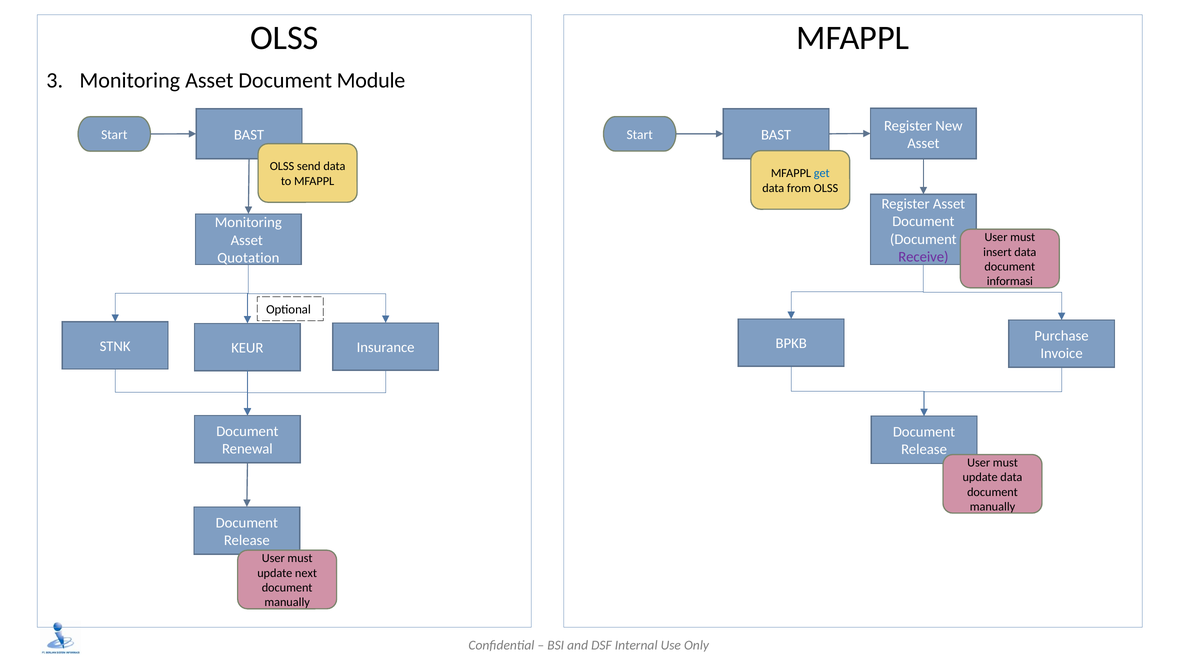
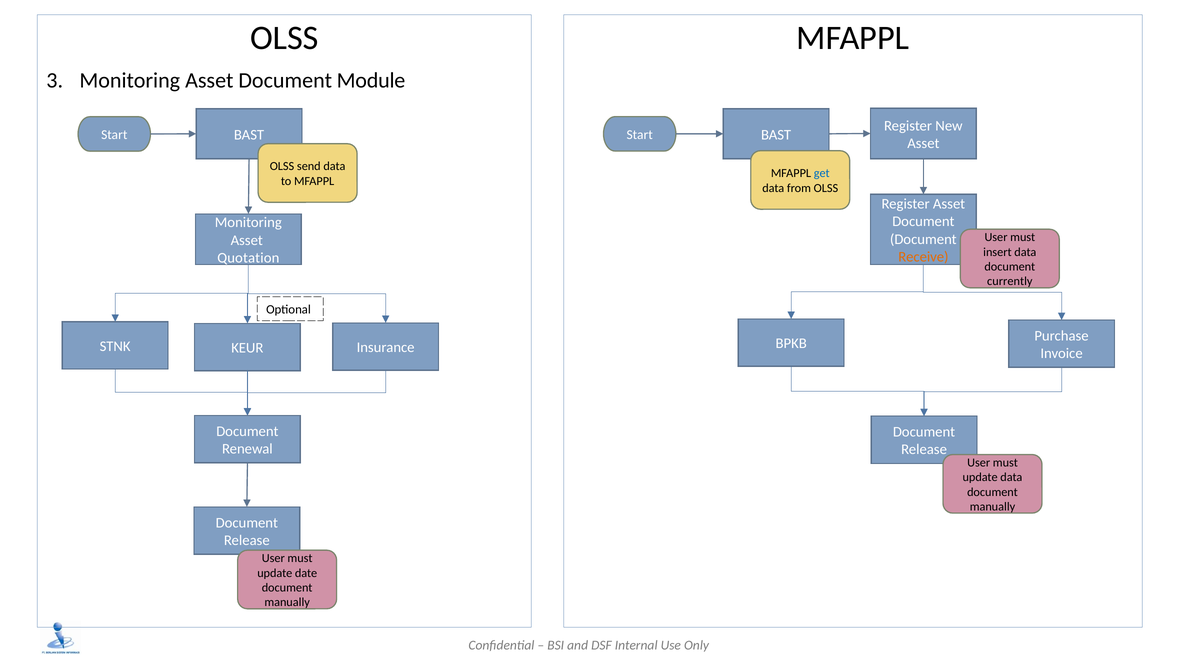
Receive colour: purple -> orange (923, 257)
informasi: informasi -> currently (1010, 282)
next: next -> date (306, 573)
